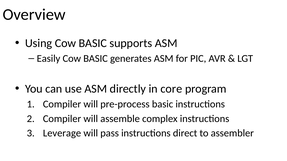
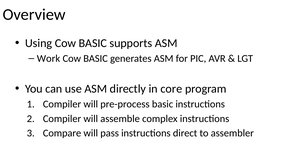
Easily: Easily -> Work (48, 59)
Leverage: Leverage -> Compare (62, 134)
